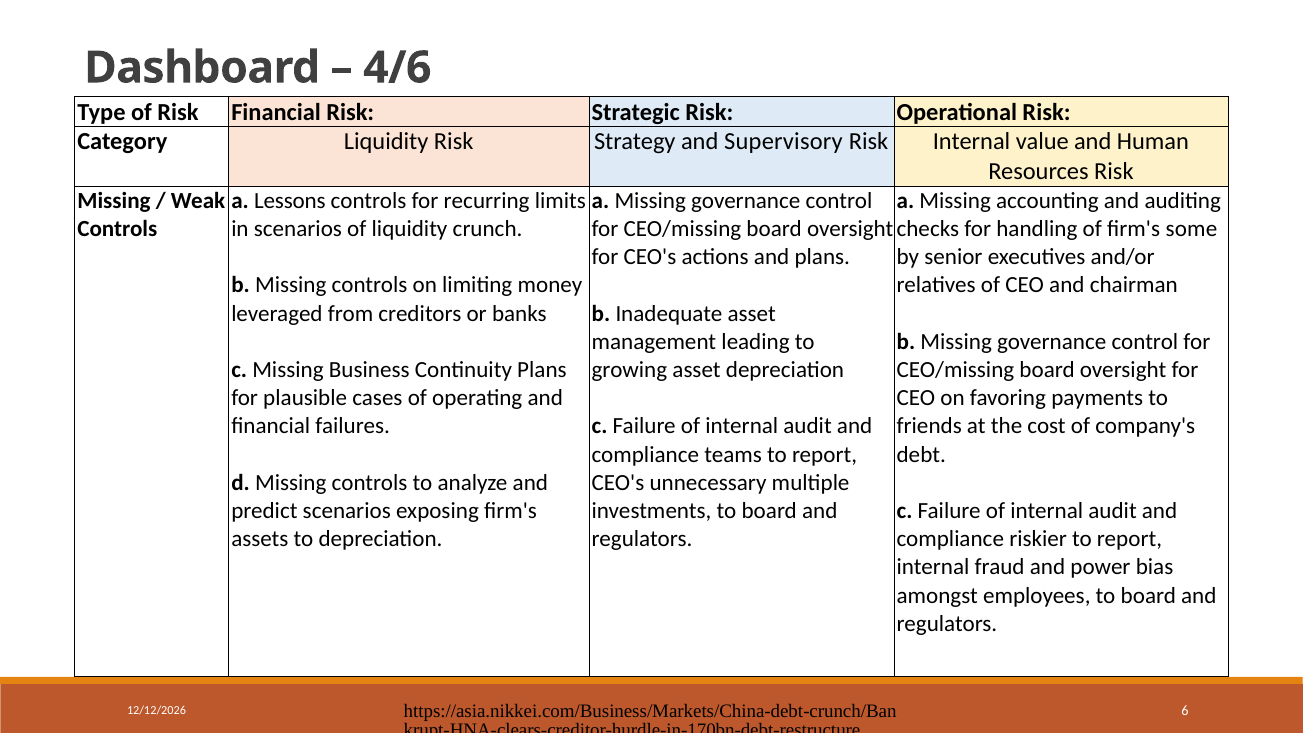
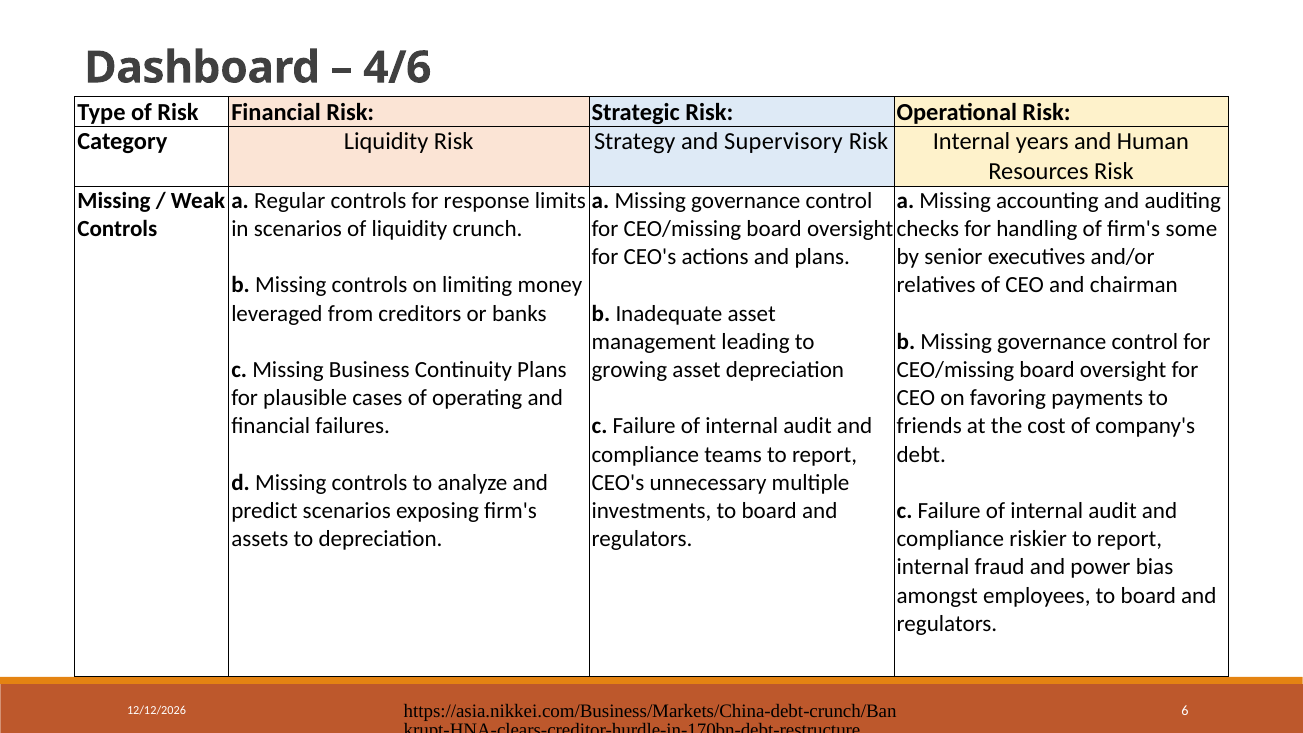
value: value -> years (1042, 142)
Lessons: Lessons -> Regular (290, 201)
recurring: recurring -> response (487, 201)
